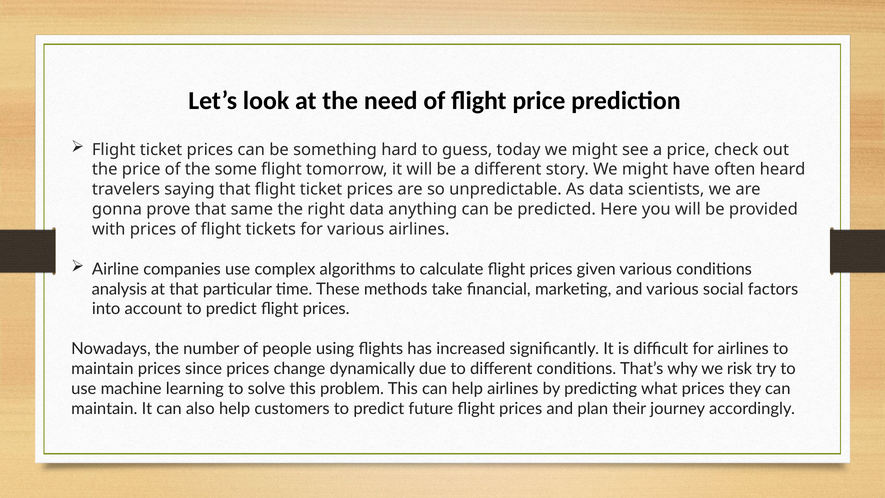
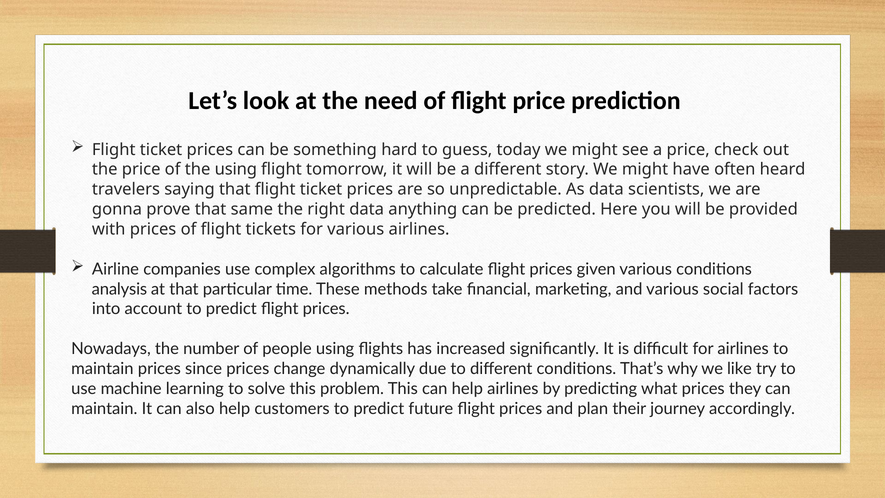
the some: some -> using (236, 169)
risk: risk -> like (739, 369)
